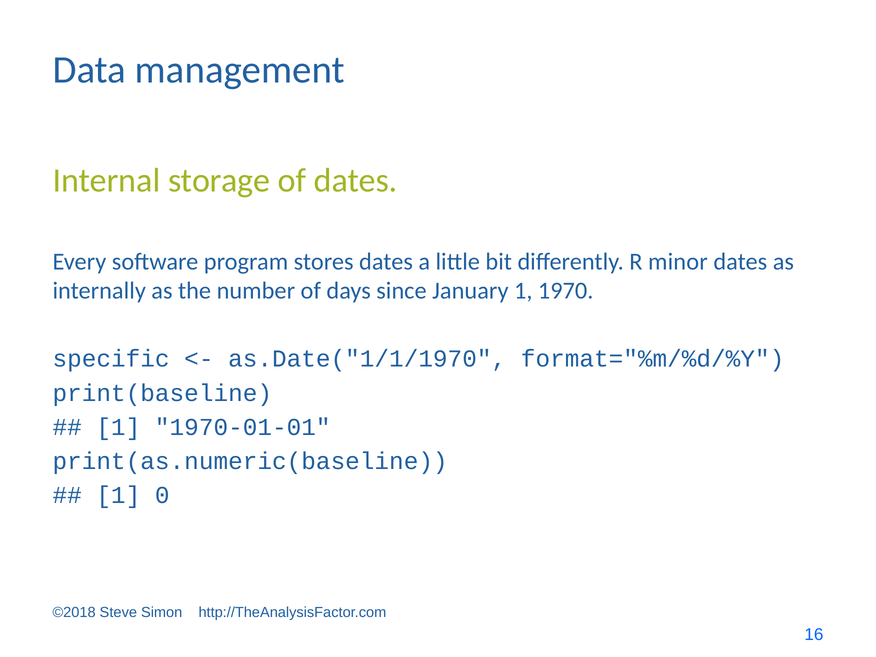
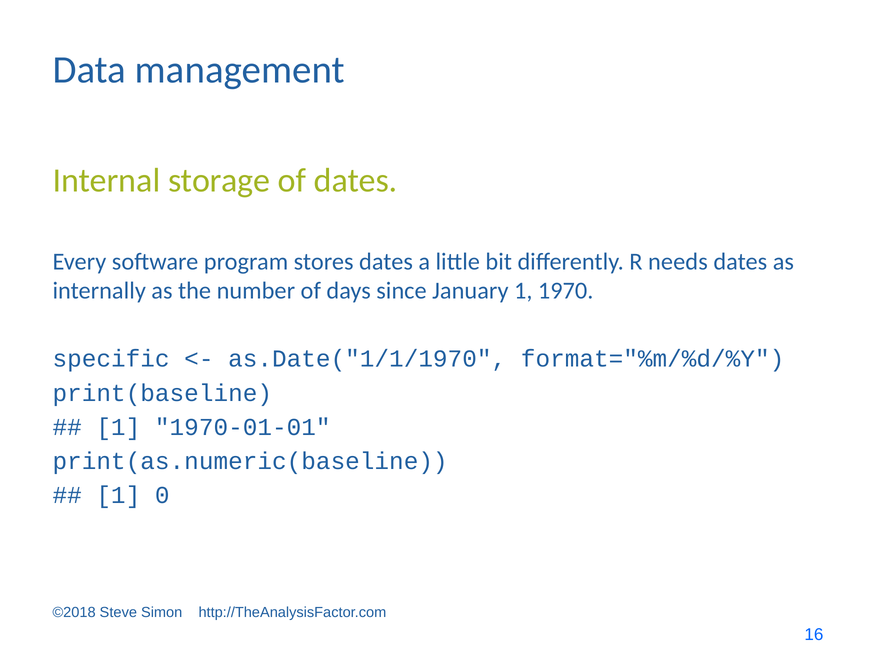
minor: minor -> needs (678, 262)
